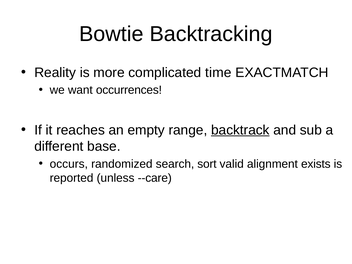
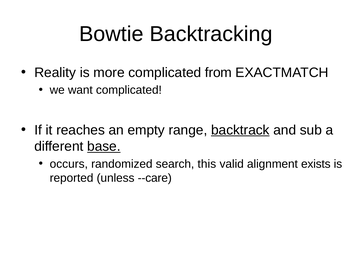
time: time -> from (218, 73)
want occurrences: occurrences -> complicated (129, 90)
base underline: none -> present (104, 146)
sort: sort -> this (207, 164)
